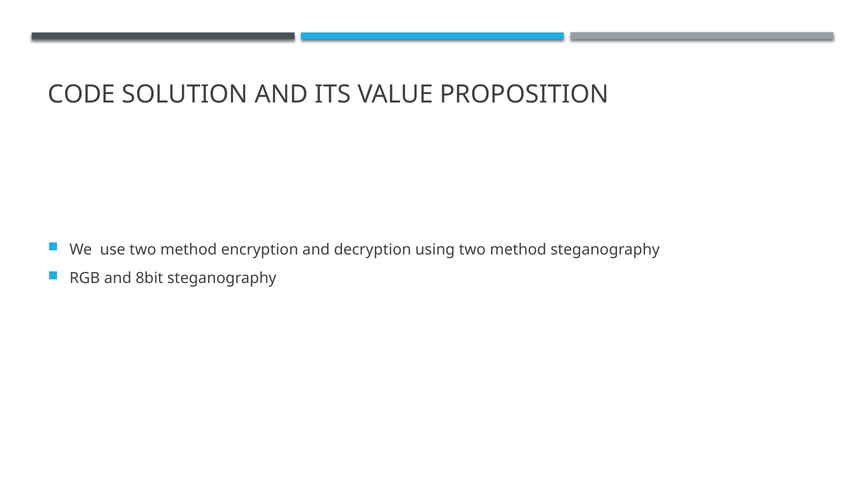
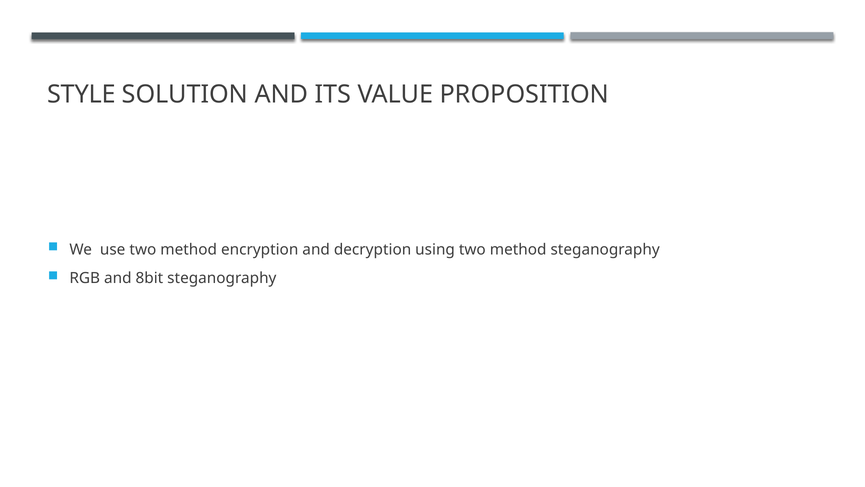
CODE: CODE -> STYLE (82, 94)
